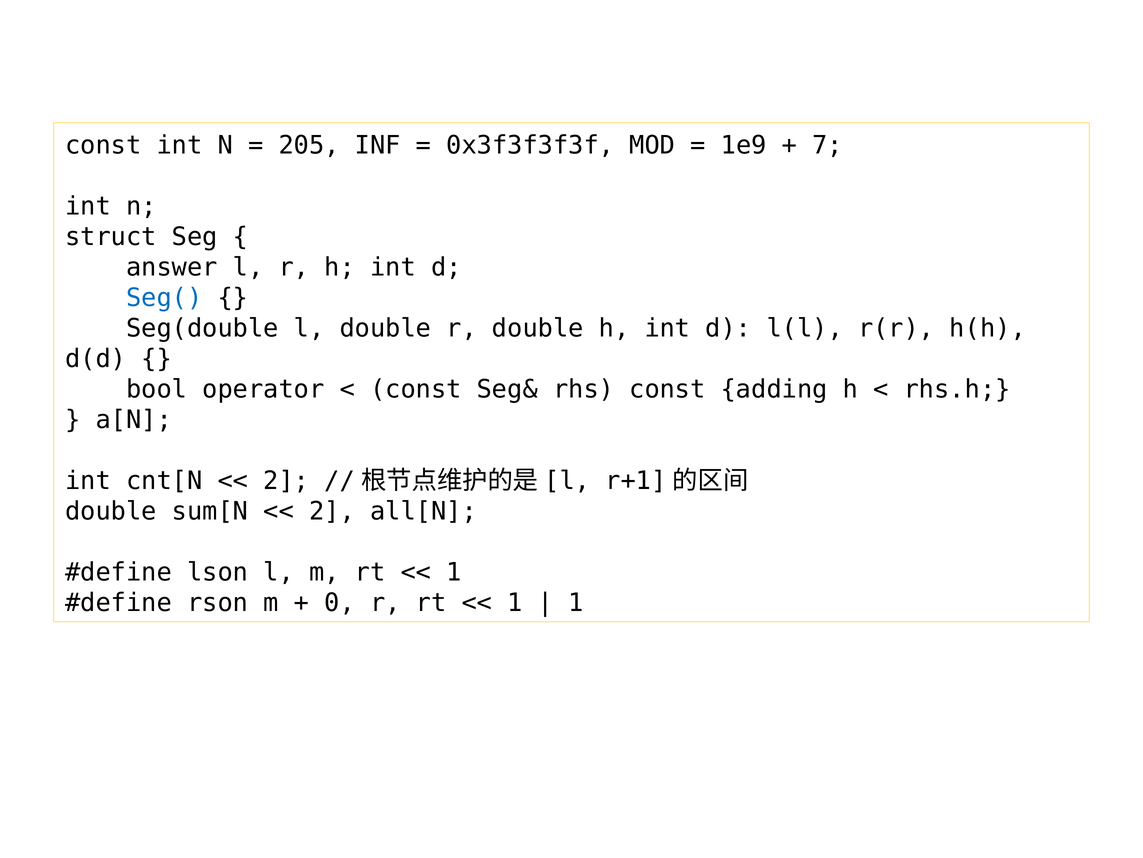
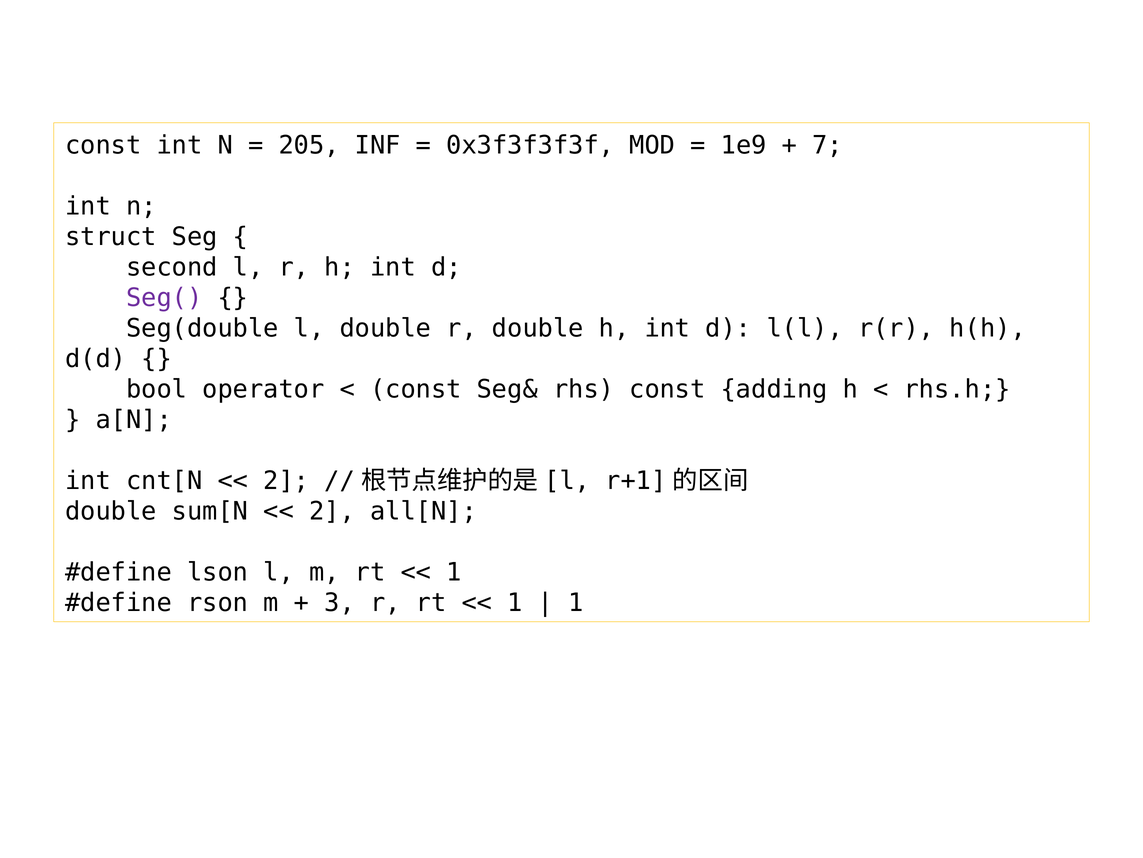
answer: answer -> second (172, 267)
Seg( colour: blue -> purple (164, 297)
0: 0 -> 3 (340, 602)
